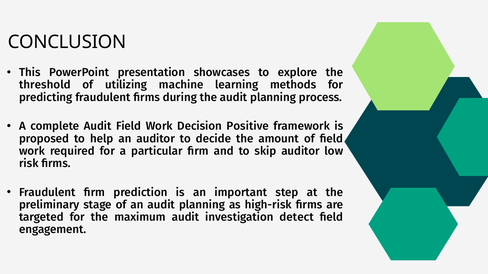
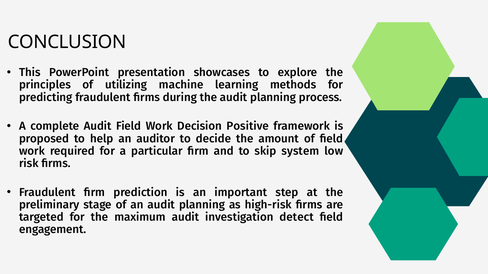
threshold: threshold -> principles (45, 85)
skip auditor: auditor -> system (300, 151)
